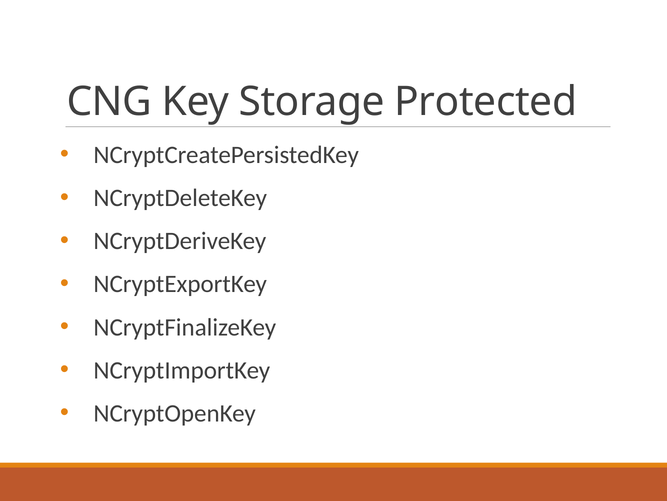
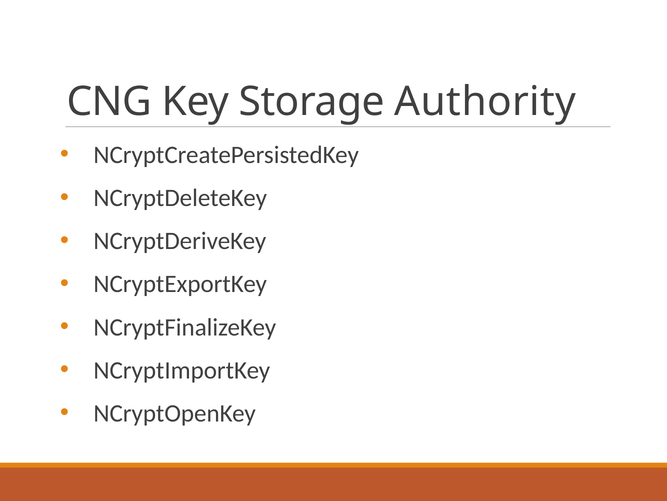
Protected: Protected -> Authority (485, 102)
